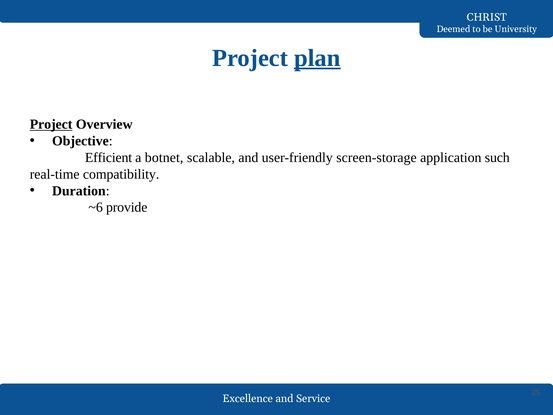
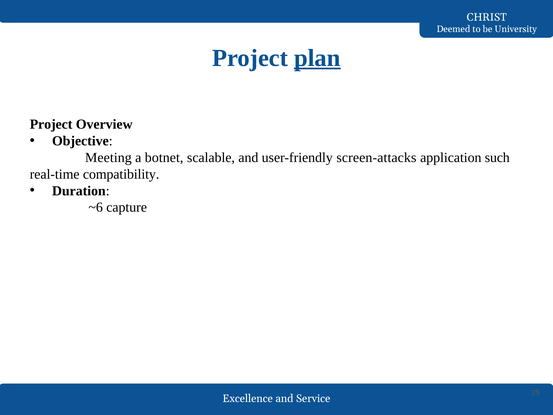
Project underline: present -> none (51, 124)
Efficient: Efficient -> Meeting (108, 157)
screen-storage: screen-storage -> screen-attacks (376, 157)
provide: provide -> capture (127, 207)
